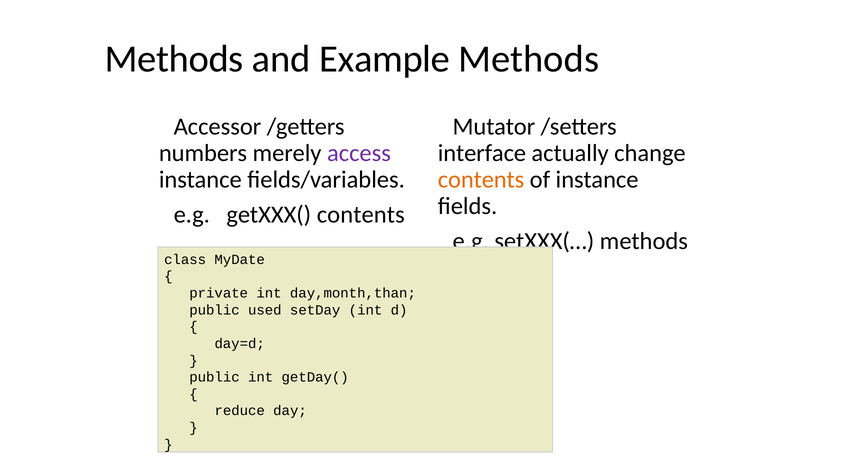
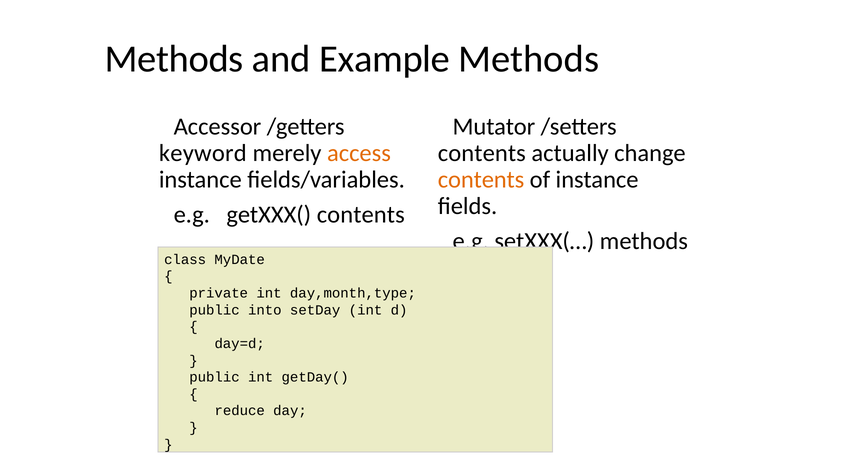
numbers: numbers -> keyword (203, 153)
access colour: purple -> orange (359, 153)
interface: interface -> contents (482, 153)
day,month,than: day,month,than -> day,month,type (353, 294)
used: used -> into (265, 310)
